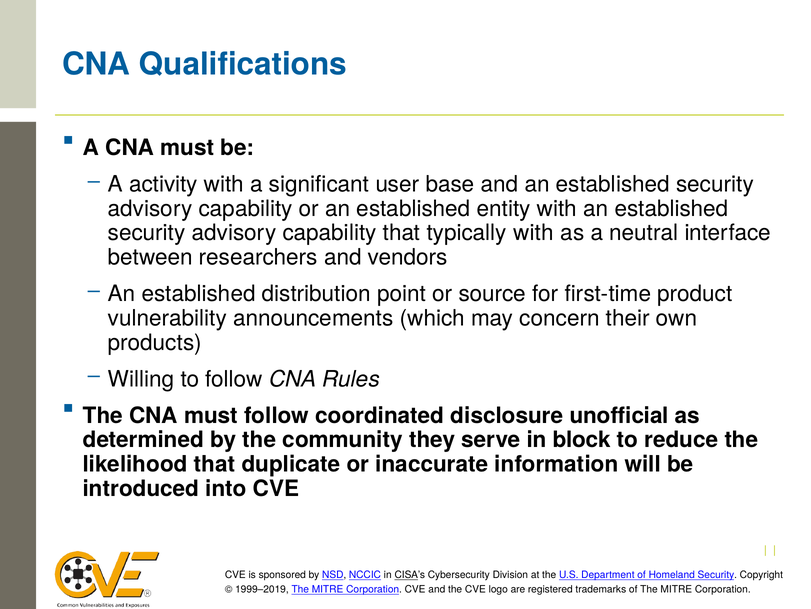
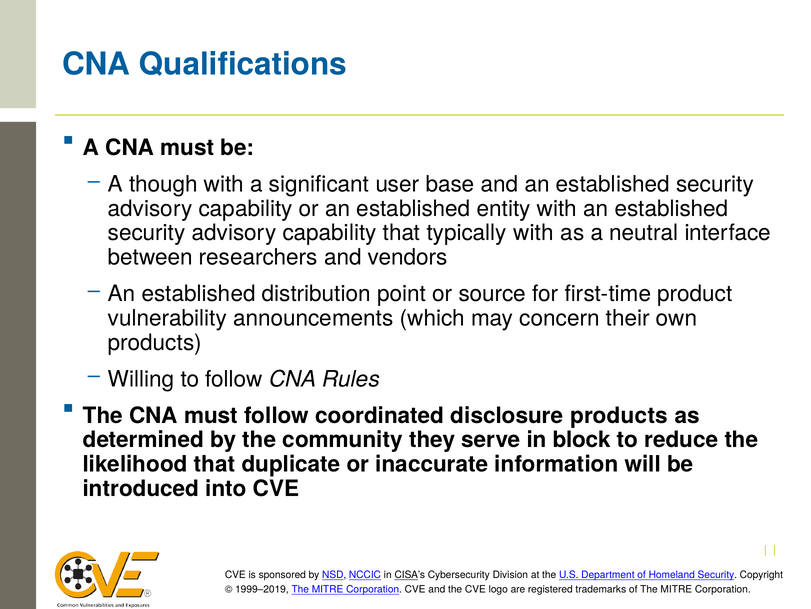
activity: activity -> though (163, 184)
disclosure unofficial: unofficial -> products (619, 415)
